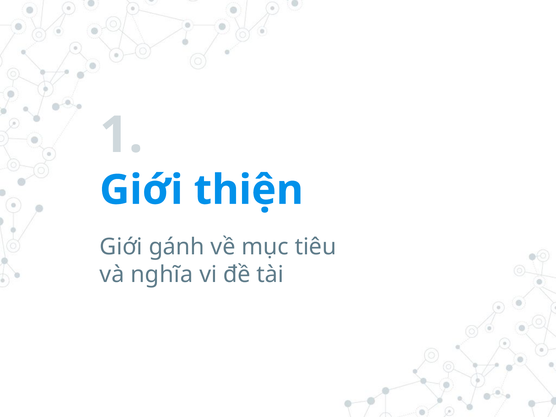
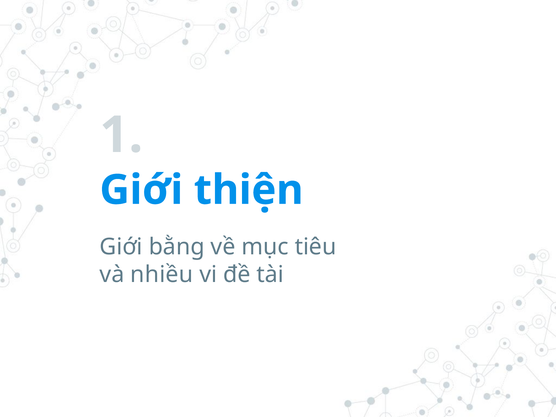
gánh: gánh -> bằng (177, 247)
nghĩa: nghĩa -> nhiều (162, 274)
